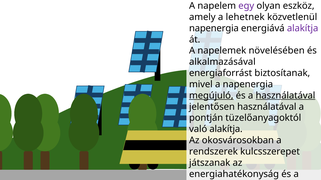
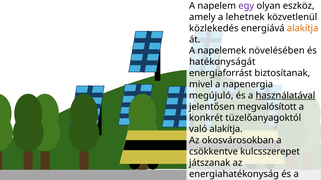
napenergia: napenergia -> közlekedés (214, 28)
alakítja colour: purple -> orange (303, 28)
alkalmazásával: alkalmazásával -> hatékonyságát (222, 62)
megújuló underline: present -> none (211, 96)
jelentősen használatával: használatával -> megvalósított (267, 107)
pontján: pontján -> konkrét (206, 118)
rendszerek: rendszerek -> csökkentve (213, 152)
